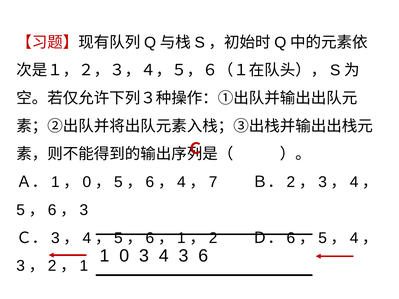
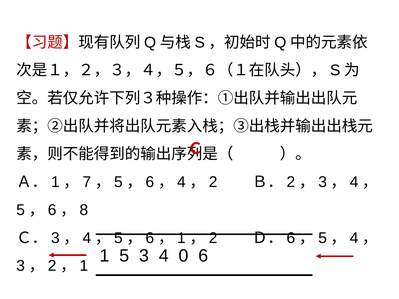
0: 0 -> 7 (87, 182)
7: 7 -> 2 (213, 182)
3: 3 -> 8 (84, 210)
1 0: 0 -> 5 (124, 256)
4 3: 3 -> 0 (183, 256)
